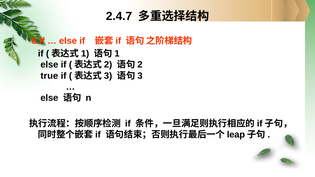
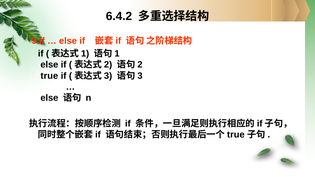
2.4.7: 2.4.7 -> 6.4.2 (119, 16)
8.if: 8.if -> 9.if (38, 41)
leap: leap -> true (236, 135)
